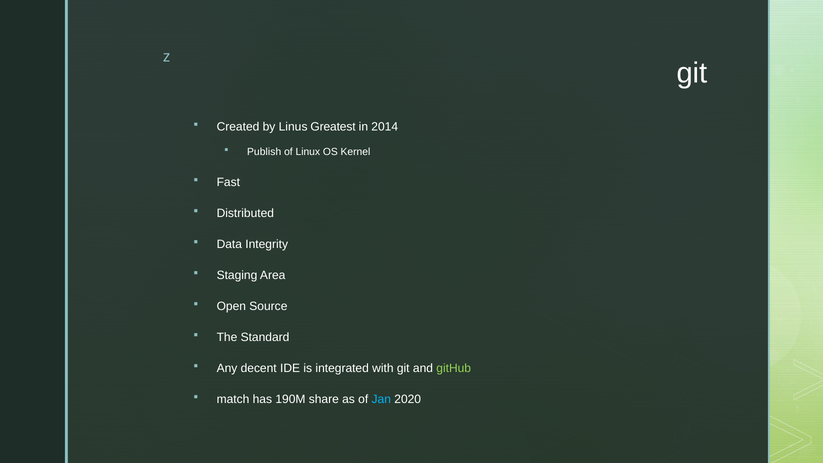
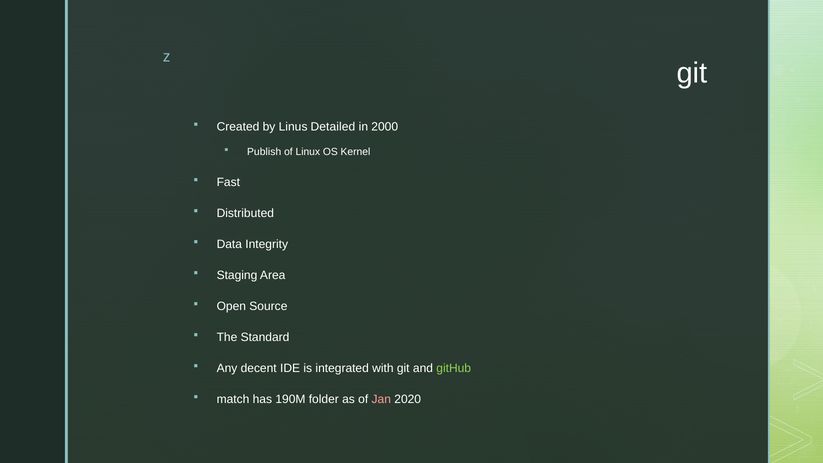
Greatest: Greatest -> Detailed (333, 127)
2014: 2014 -> 2000 (385, 127)
share: share -> folder (324, 399)
Jan colour: light blue -> pink (381, 399)
